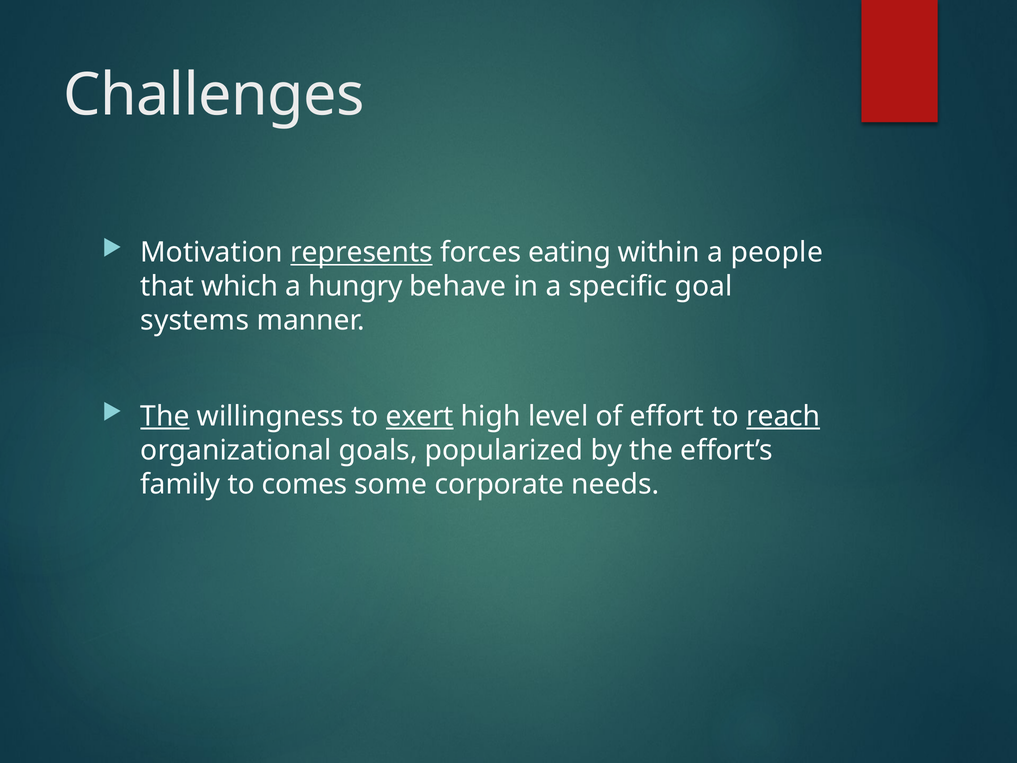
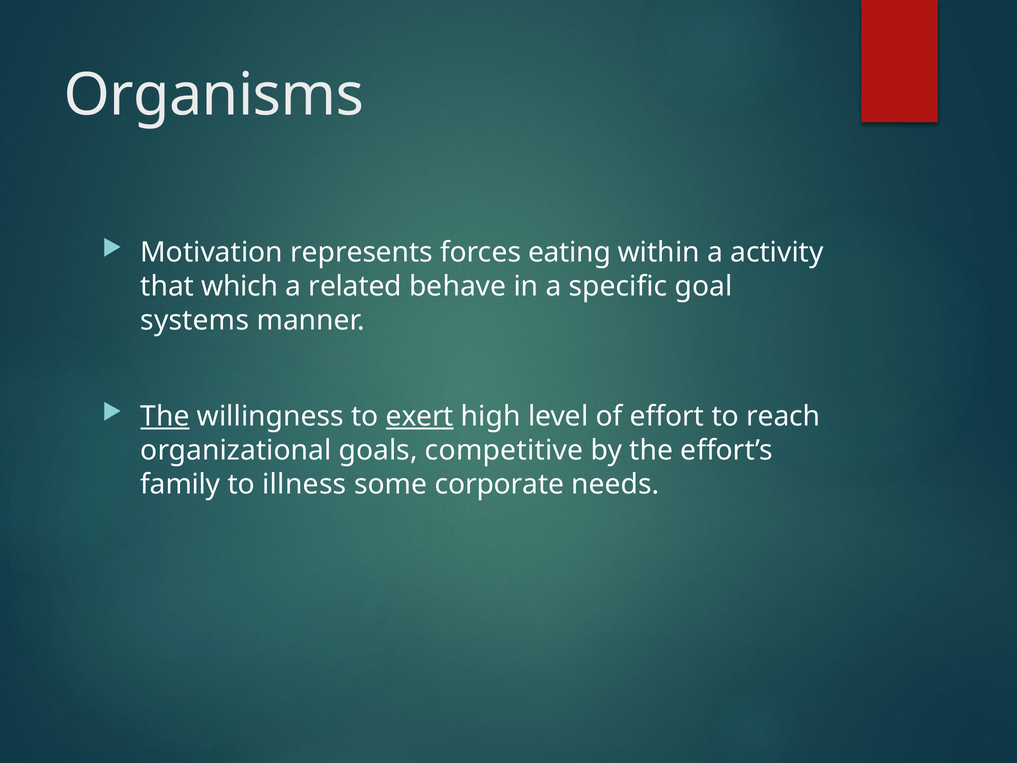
Challenges: Challenges -> Organisms (214, 95)
represents underline: present -> none (362, 252)
people: people -> activity (777, 252)
hungry: hungry -> related (355, 286)
reach underline: present -> none (783, 416)
popularized: popularized -> competitive (504, 450)
comes: comes -> illness (304, 484)
